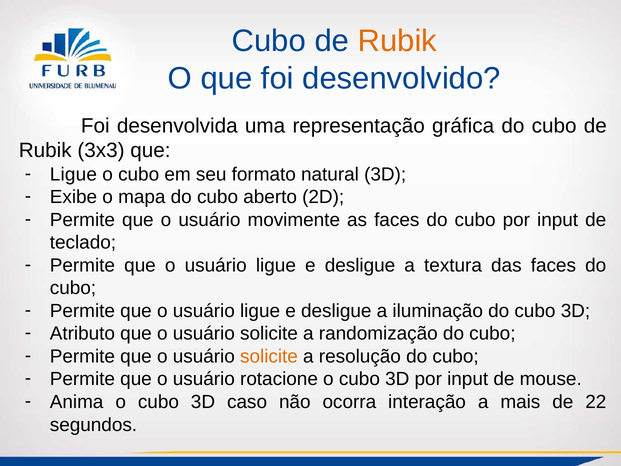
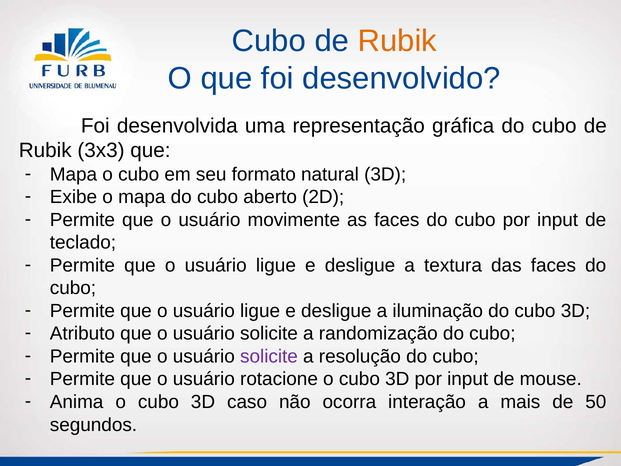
Ligue: Ligue -> Mapa (74, 174)
solicite colour: orange -> purple (269, 356)
22: 22 -> 50 (596, 402)
